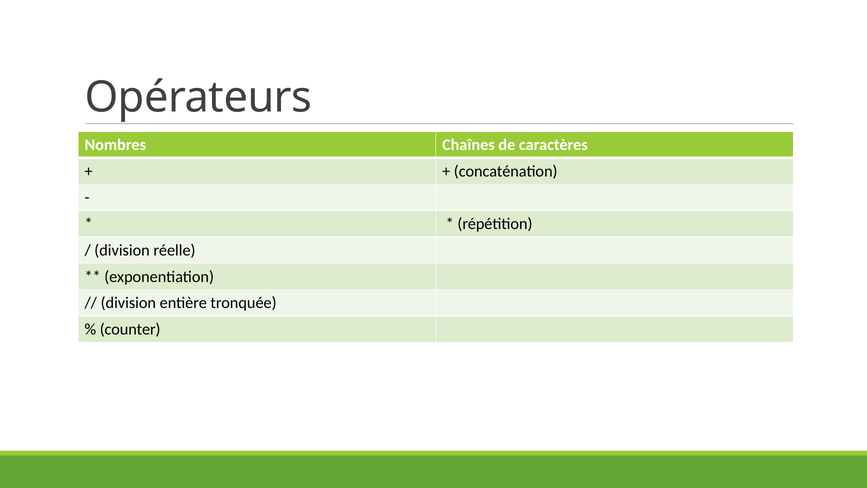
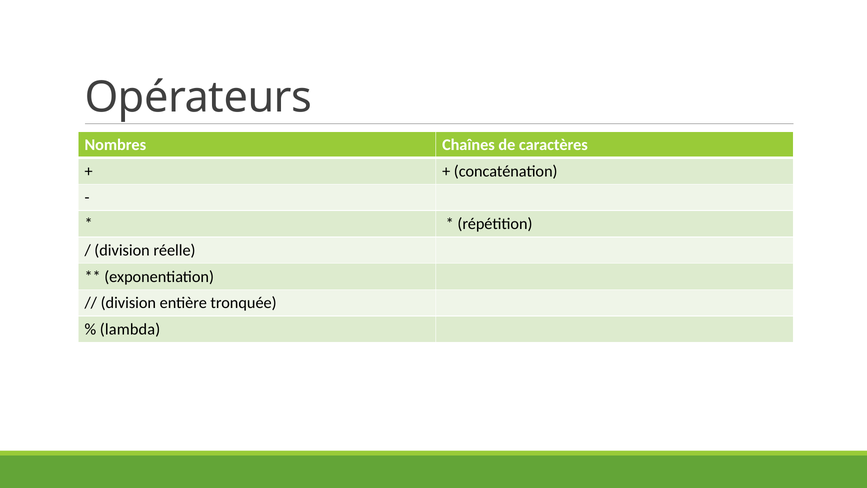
counter: counter -> lambda (130, 329)
